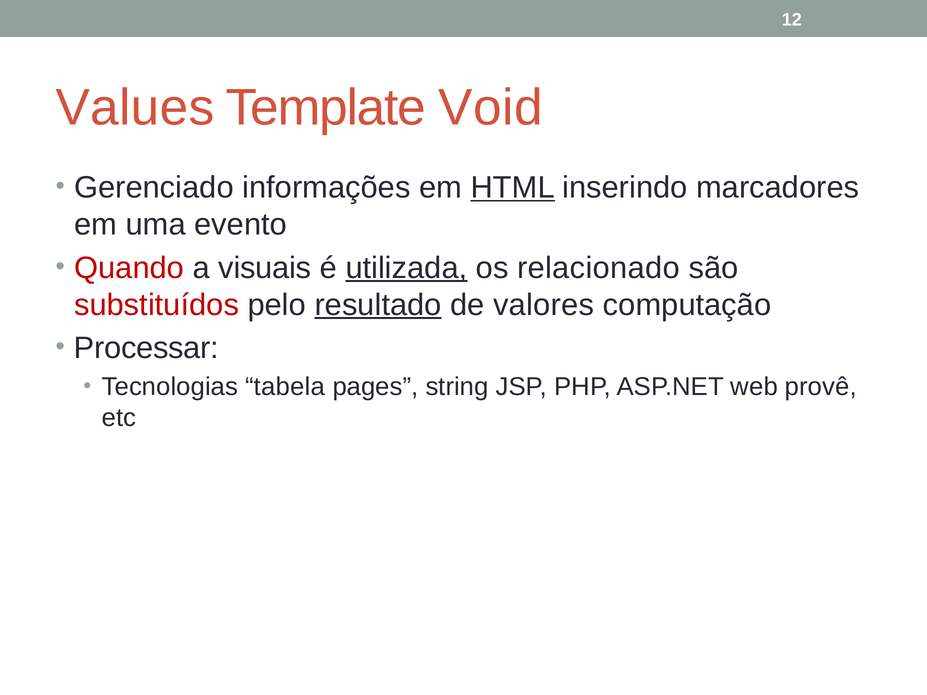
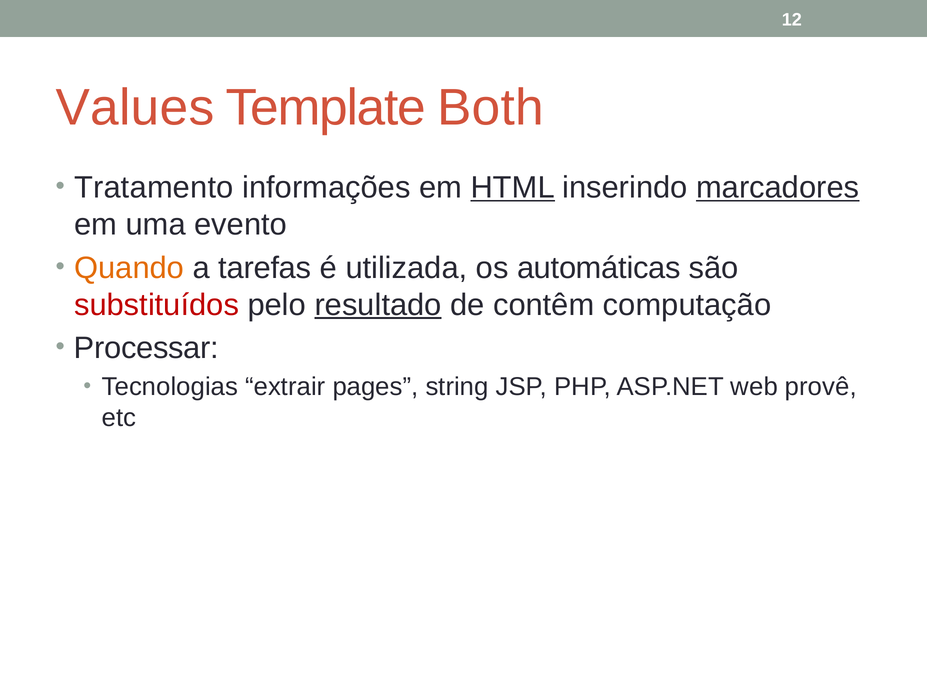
Void: Void -> Both (491, 108)
Gerenciado: Gerenciado -> Tratamento (154, 188)
marcadores underline: none -> present (778, 188)
Quando colour: red -> orange (129, 268)
visuais: visuais -> tarefas (265, 268)
utilizada underline: present -> none (406, 268)
relacionado: relacionado -> automáticas (599, 268)
valores: valores -> contêm (544, 305)
tabela: tabela -> extrair (285, 387)
